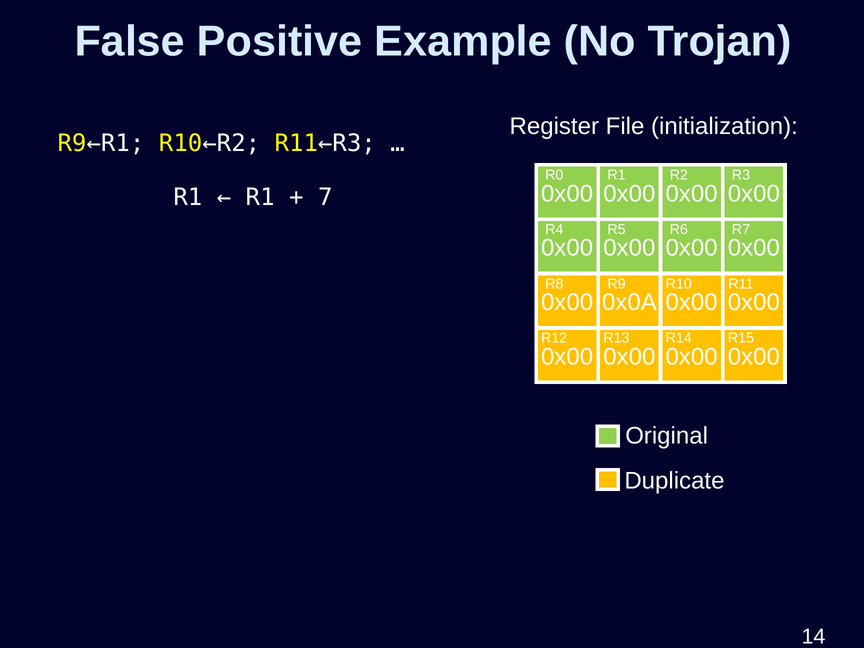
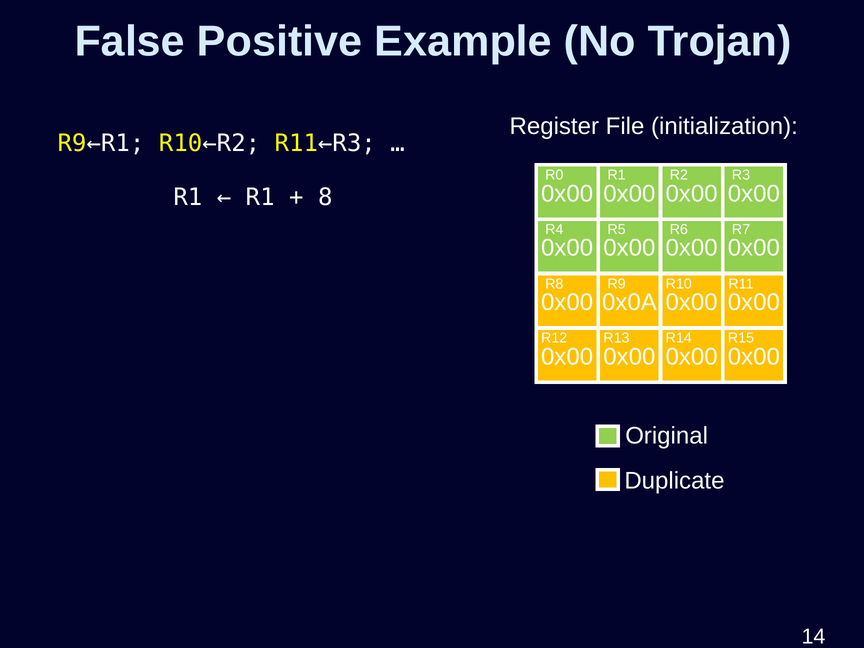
7: 7 -> 8 (325, 197)
